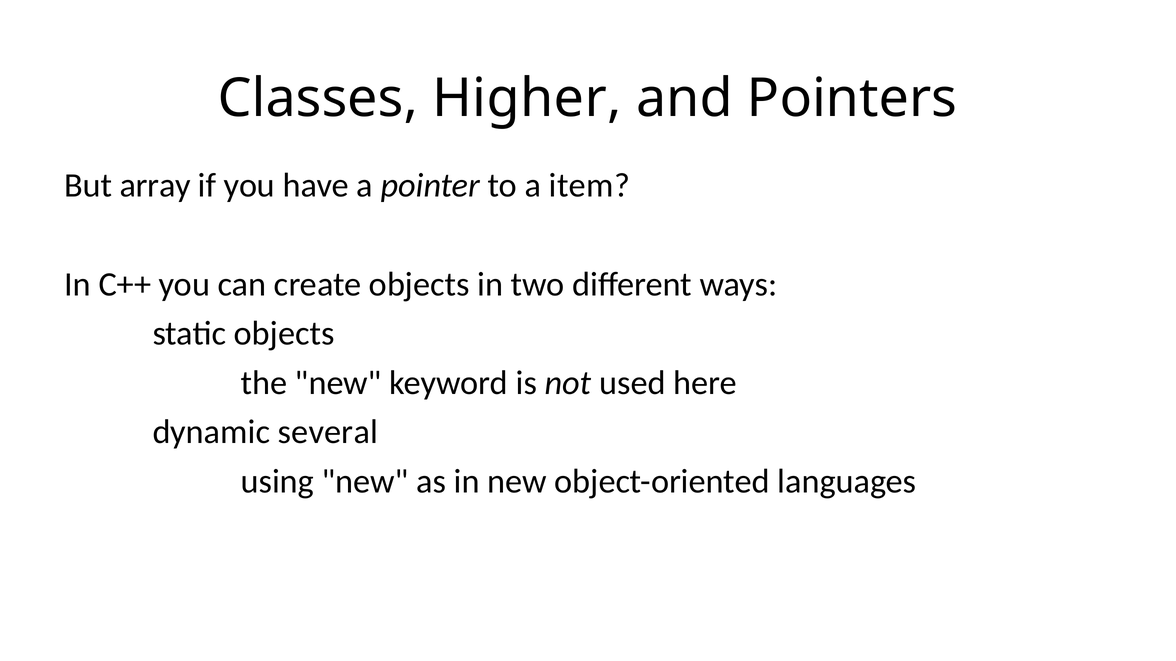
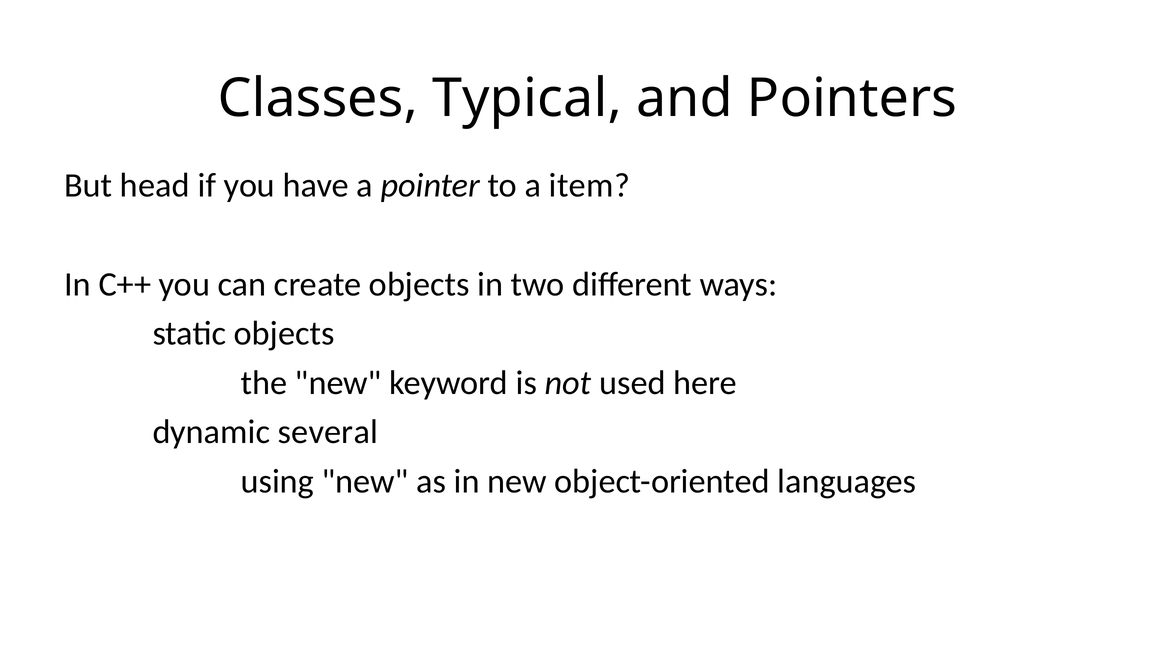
Higher: Higher -> Typical (527, 99)
array: array -> head (155, 186)
